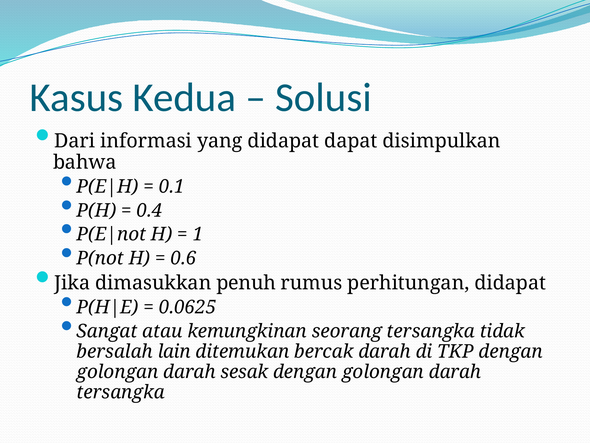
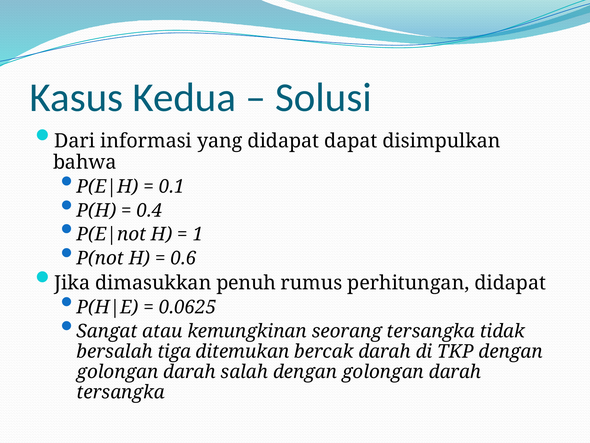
lain: lain -> tiga (174, 351)
sesak: sesak -> salah (244, 372)
